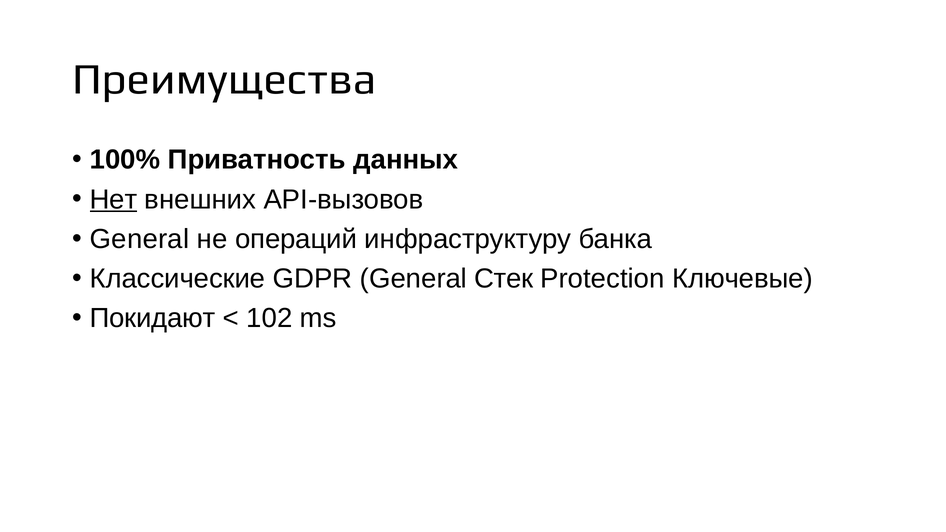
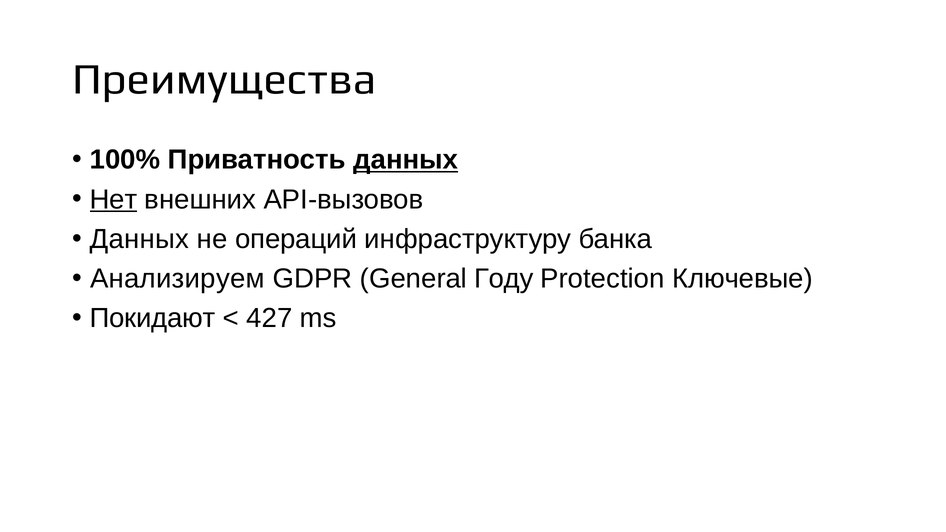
данных underline: none -> present (406, 160)
General: General -> Данных (139, 239)
Классические: Классические -> Анализируем (177, 279)
Стек: Стек -> Году (504, 279)
102: 102 -> 427 (269, 318)
